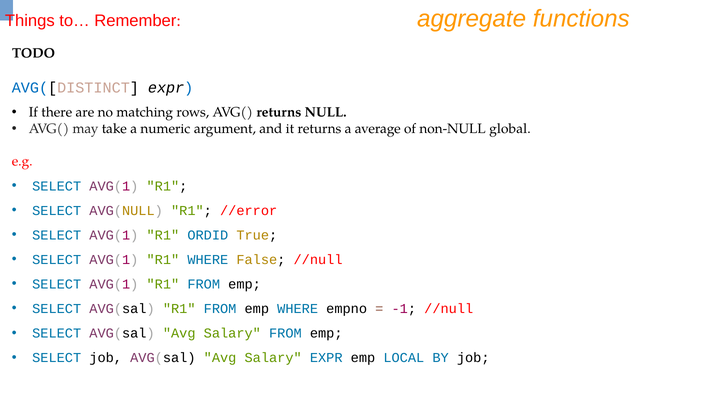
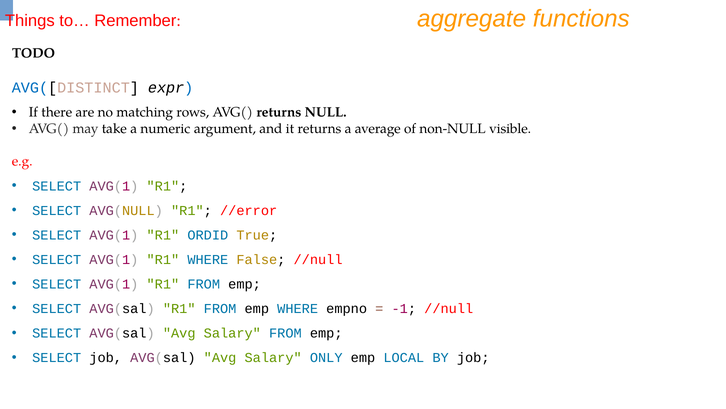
global: global -> visible (510, 129)
Salary EXPR: EXPR -> ONLY (326, 357)
